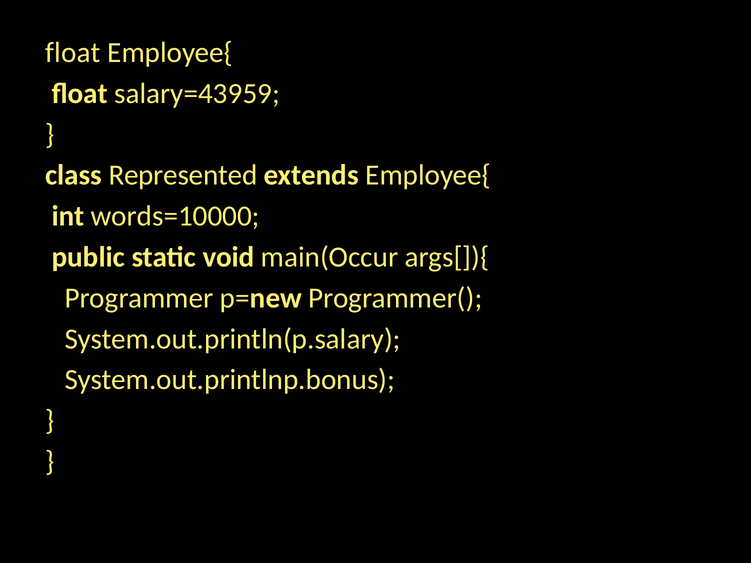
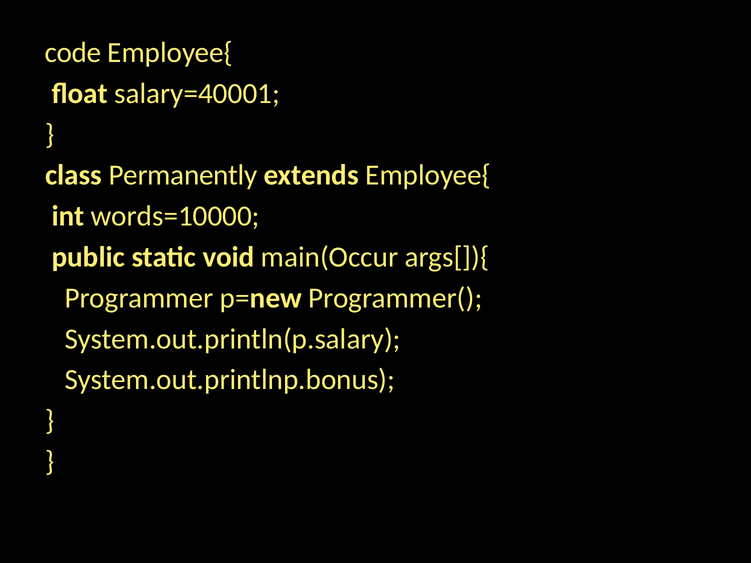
float: float -> code (73, 53)
salary=43959: salary=43959 -> salary=40001 (197, 94)
Represented: Represented -> Permanently (183, 175)
